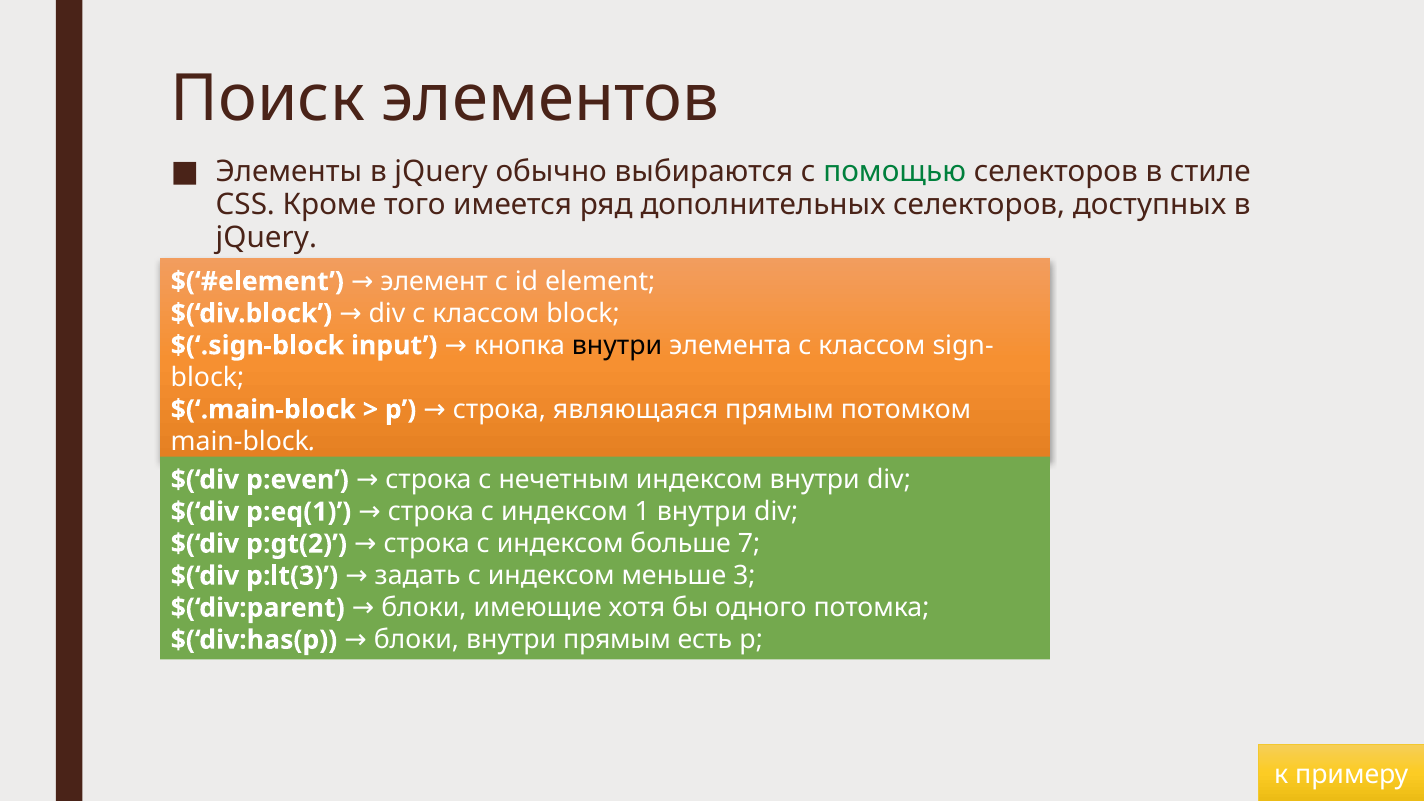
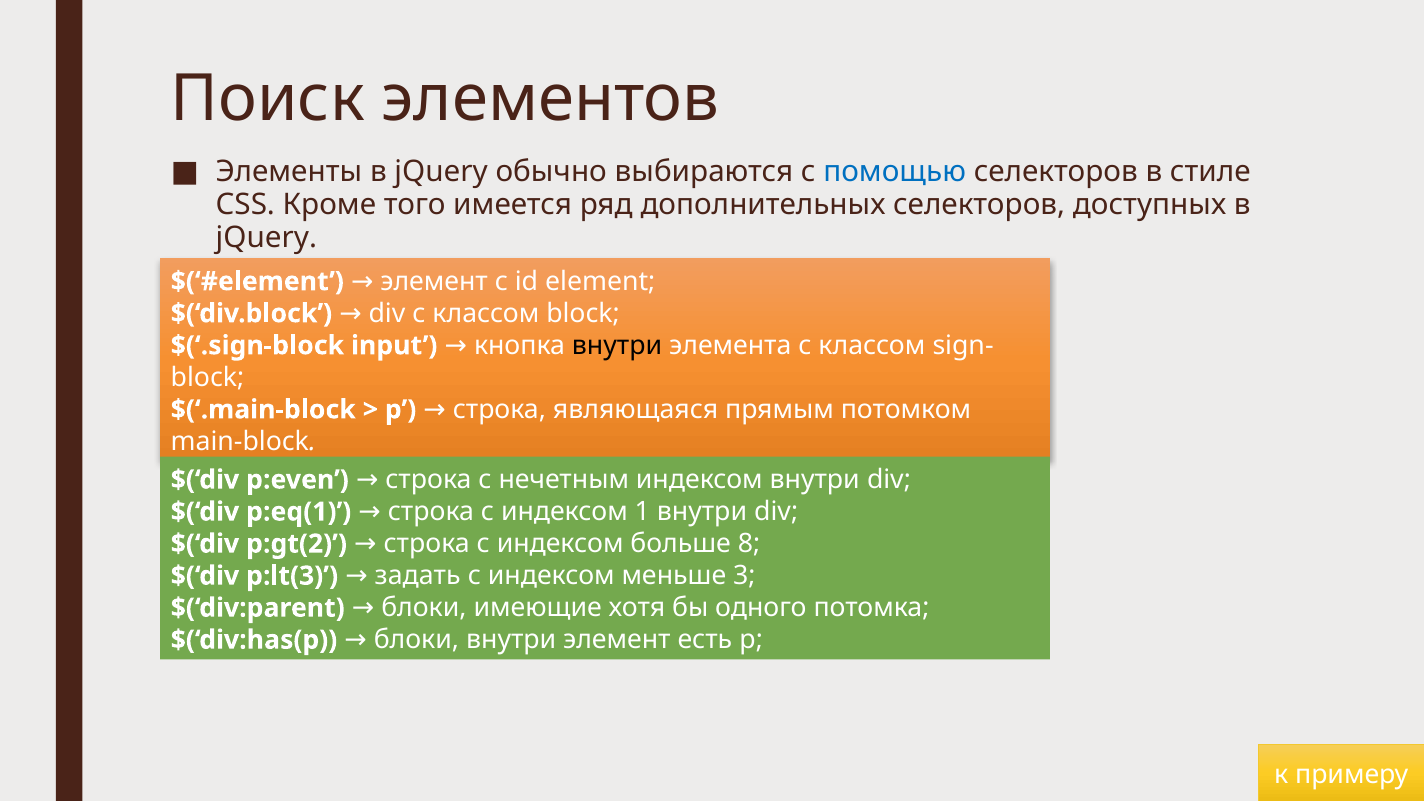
помощью colour: green -> blue (895, 171)
7: 7 -> 8 (749, 544)
внутри прямым: прямым -> элемент (617, 640)
